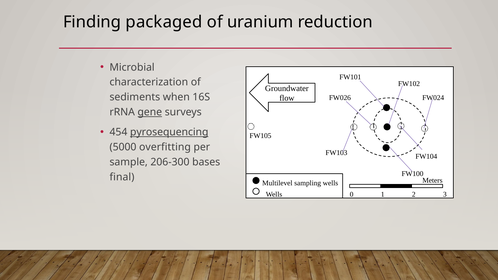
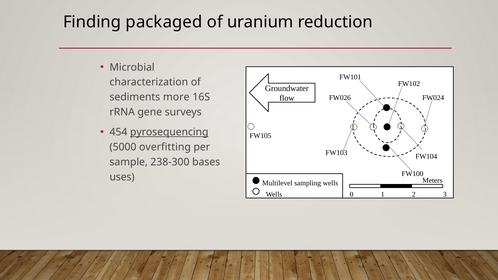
when: when -> more (176, 97)
gene underline: present -> none (150, 112)
206-300: 206-300 -> 238-300 (170, 162)
final: final -> uses (122, 177)
